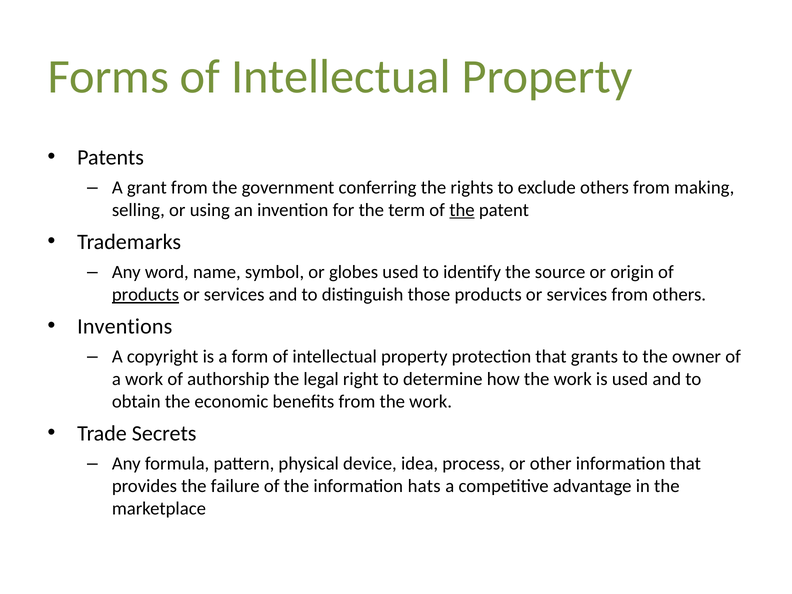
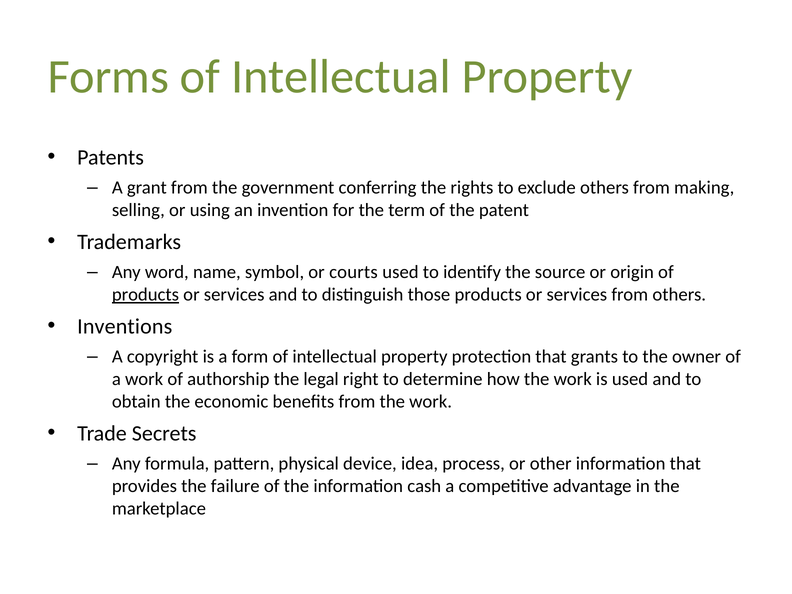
the underline: present -> none (462, 210)
globes: globes -> courts (353, 272)
hats: hats -> cash (424, 486)
